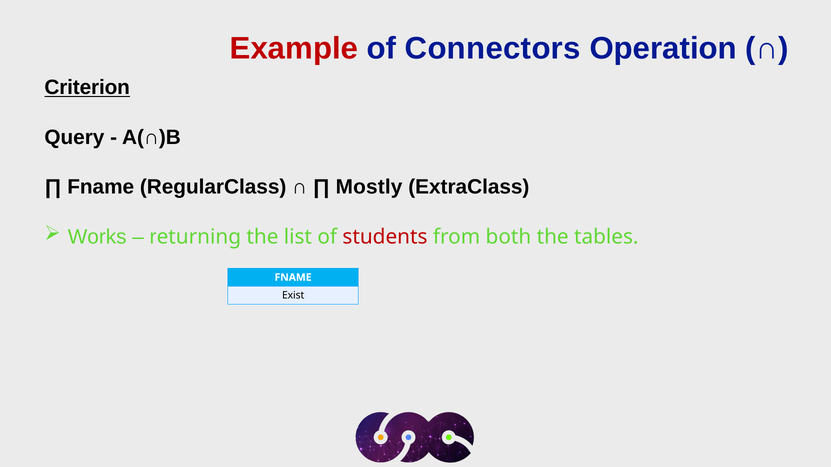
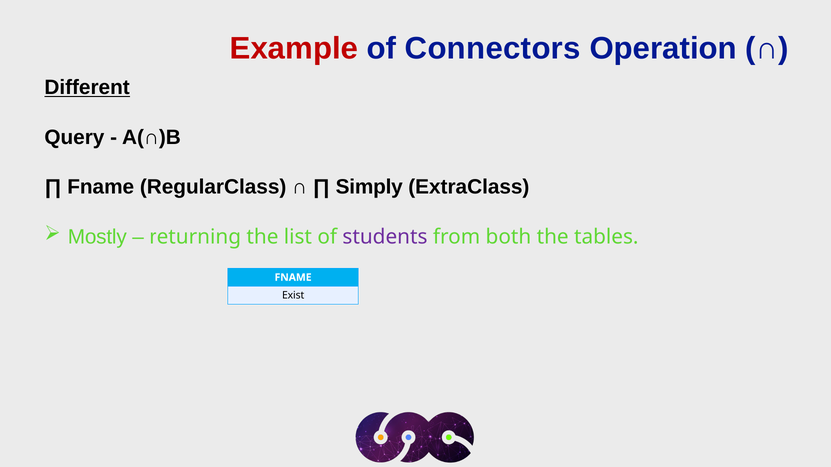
Criterion: Criterion -> Different (87, 87)
Mostly: Mostly -> Simply (369, 187)
Works: Works -> Mostly (97, 237)
students colour: red -> purple (385, 237)
